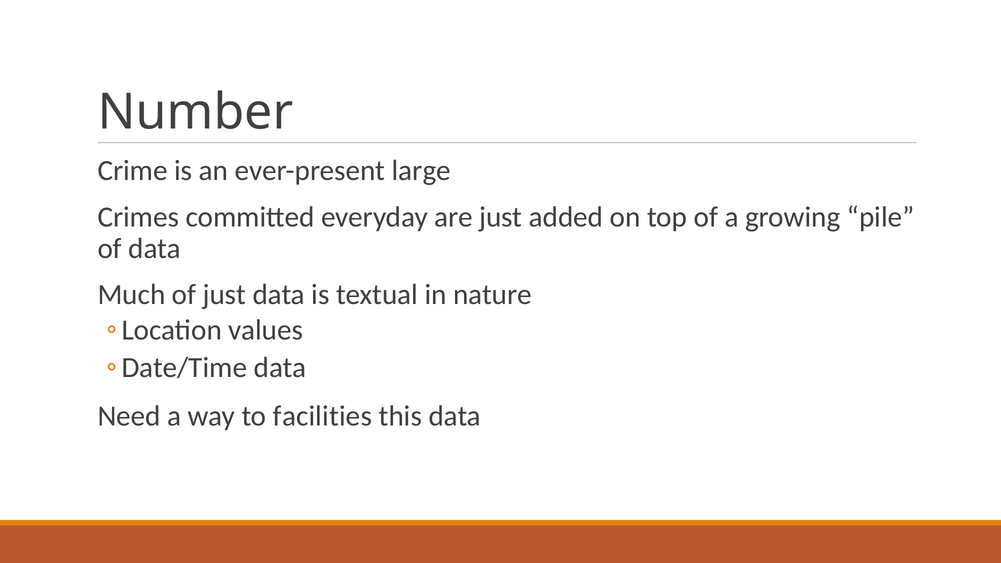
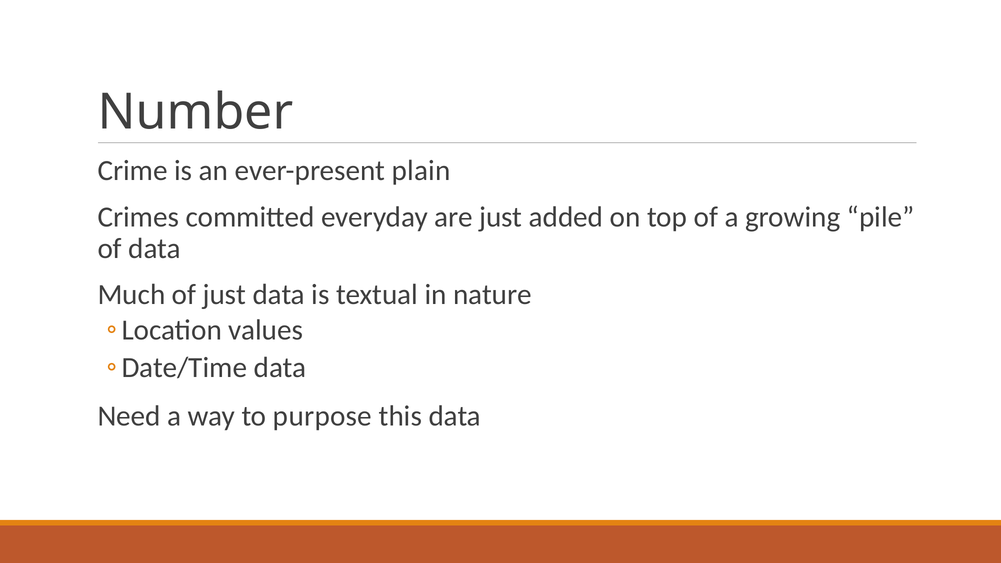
large: large -> plain (421, 171)
facilities: facilities -> purpose (322, 416)
